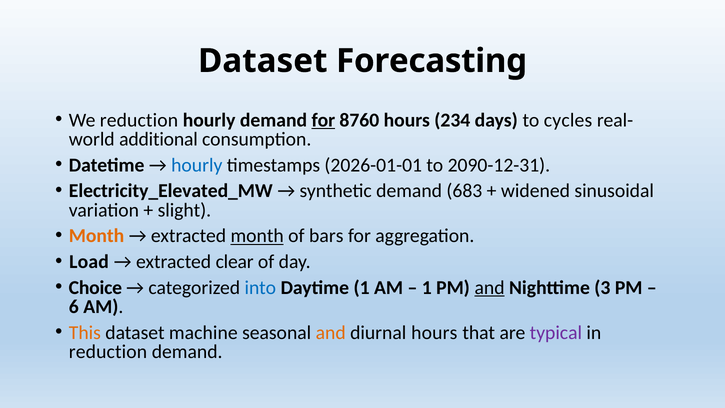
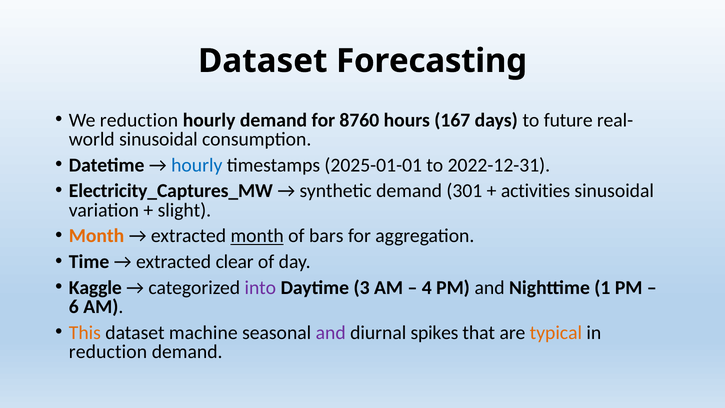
for underline: present -> none (323, 120)
234: 234 -> 167 (452, 120)
cycles: cycles -> future (568, 120)
additional: additional -> sinusoidal (158, 139)
2026-01-01: 2026-01-01 -> 2025-01-01 (373, 165)
2090-12-31: 2090-12-31 -> 2022-12-31 (499, 165)
Electricity_Elevated_MW: Electricity_Elevated_MW -> Electricity_Captures_MW (171, 191)
683: 683 -> 301 (464, 191)
widened: widened -> activities (536, 191)
Load: Load -> Time (89, 262)
Choice: Choice -> Kaggle (95, 288)
into colour: blue -> purple (260, 288)
Daytime 1: 1 -> 3 (362, 288)
1: 1 -> 4 (427, 288)
and underline: present -> none (490, 288)
3: 3 -> 1 (602, 288)
and colour: orange -> purple (331, 332)
diurnal hours: hours -> spikes (434, 332)
typical colour: purple -> orange (556, 332)
